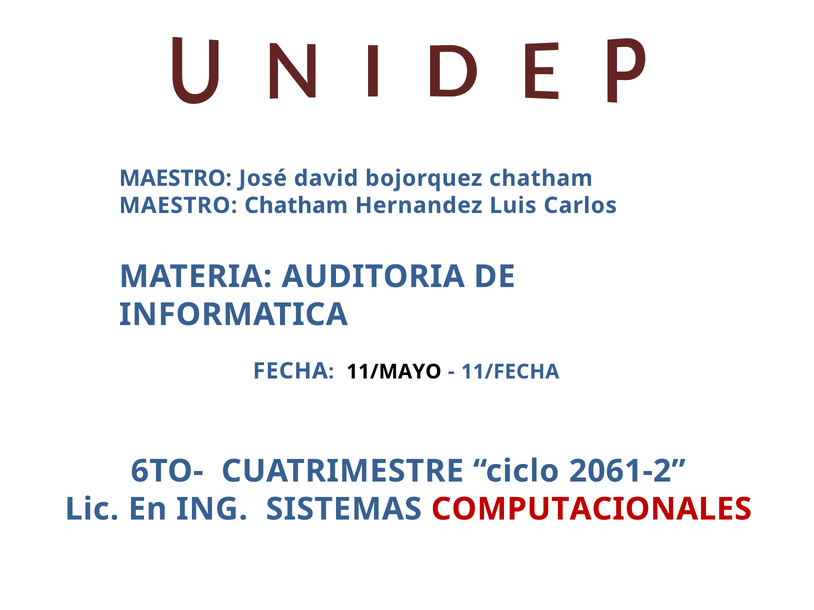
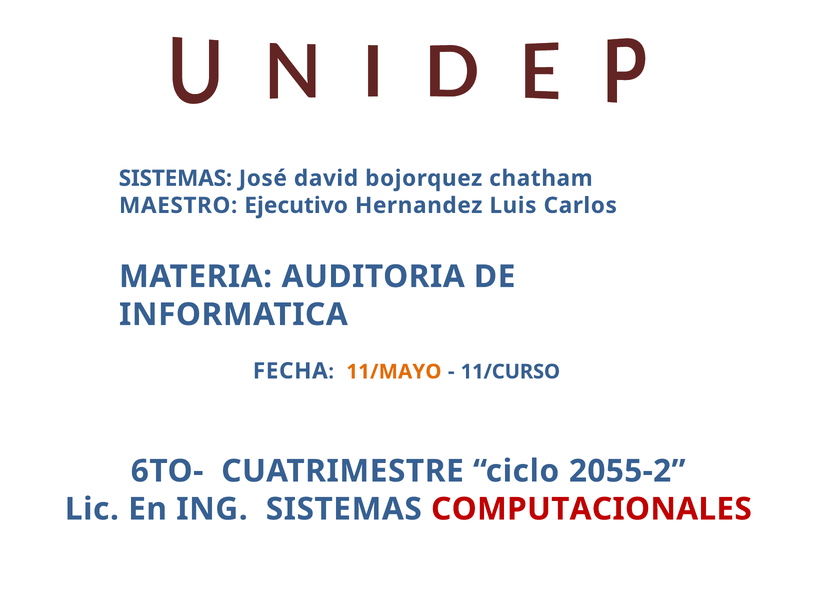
MAESTRO: MAESTRO -> SISTEMAS (175, 179)
MAESTRO Chatham: Chatham -> Ejecutivo (296, 206)
11/MAYO colour: black -> orange (394, 372)
11/FECHA: 11/FECHA -> 11/CURSO (510, 372)
2061-2: 2061-2 -> 2055-2 (627, 472)
